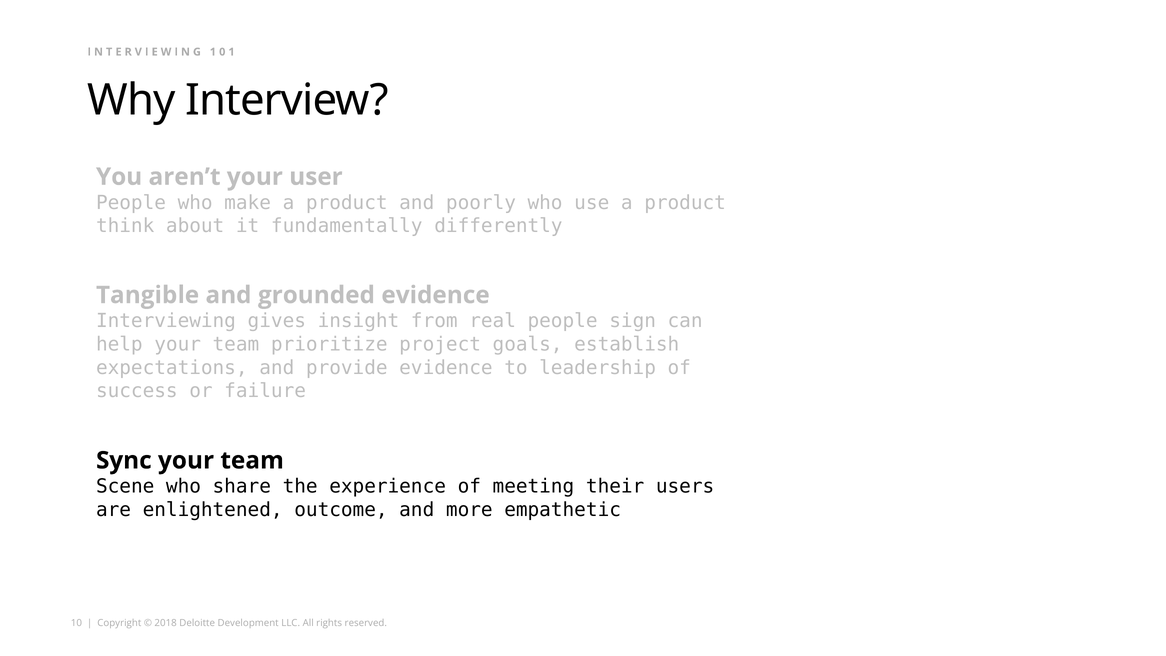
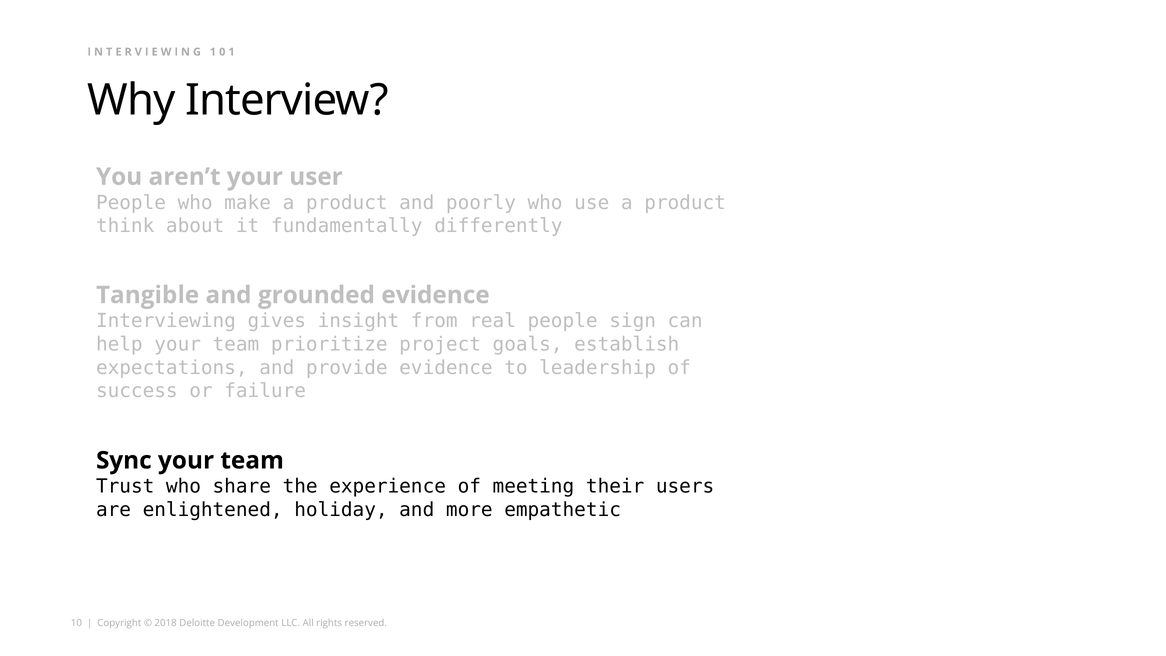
Scene: Scene -> Trust (125, 486)
outcome: outcome -> holiday (341, 510)
